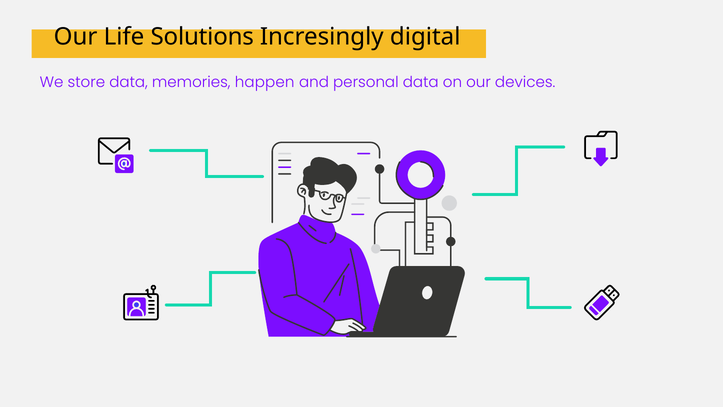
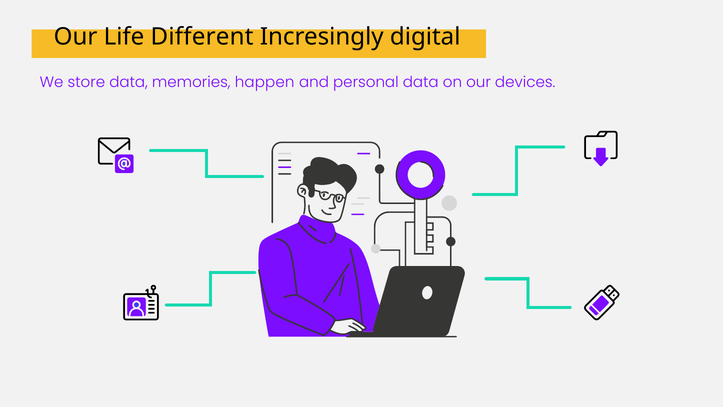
Solutions: Solutions -> Different (202, 37)
